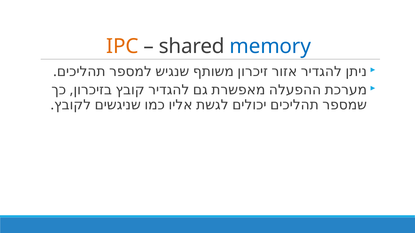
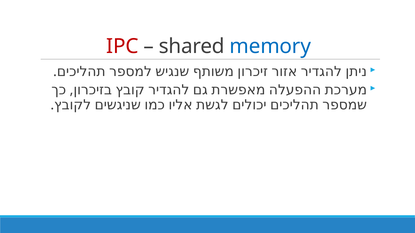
IPC colour: orange -> red (122, 46)
